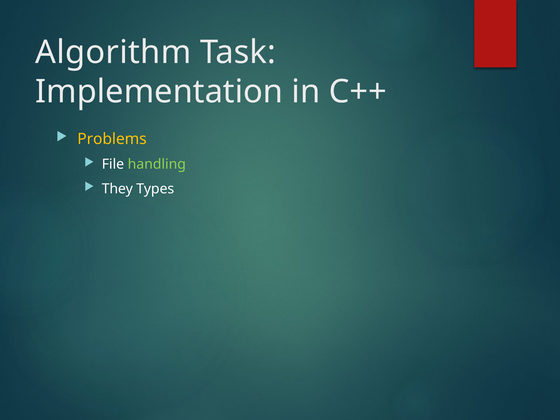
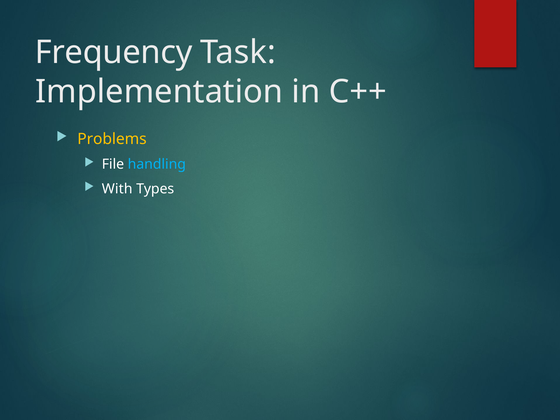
Algorithm: Algorithm -> Frequency (114, 52)
handling colour: light green -> light blue (157, 164)
They: They -> With (117, 189)
